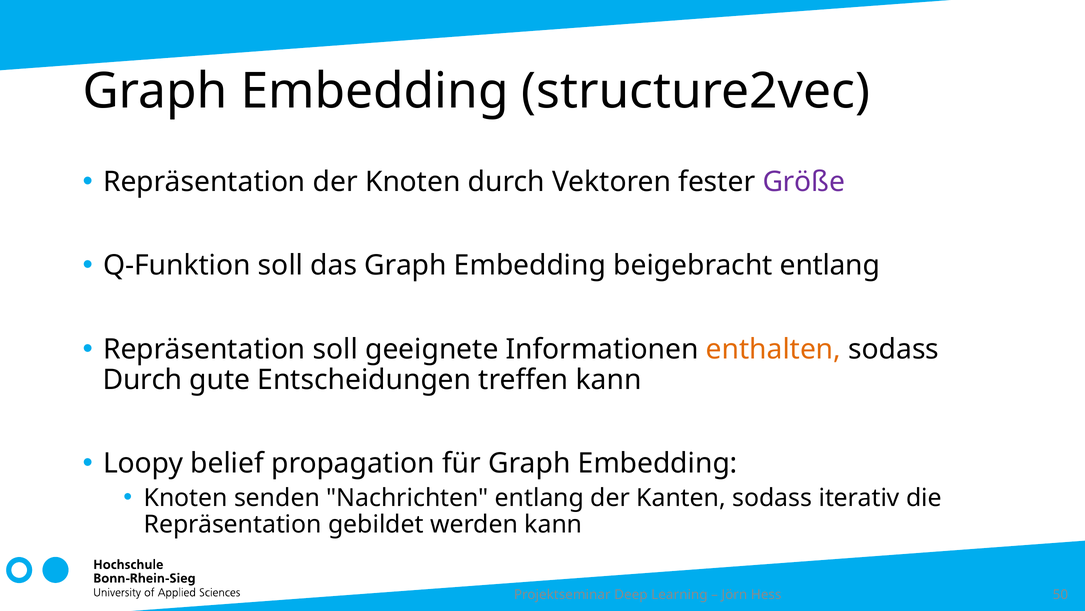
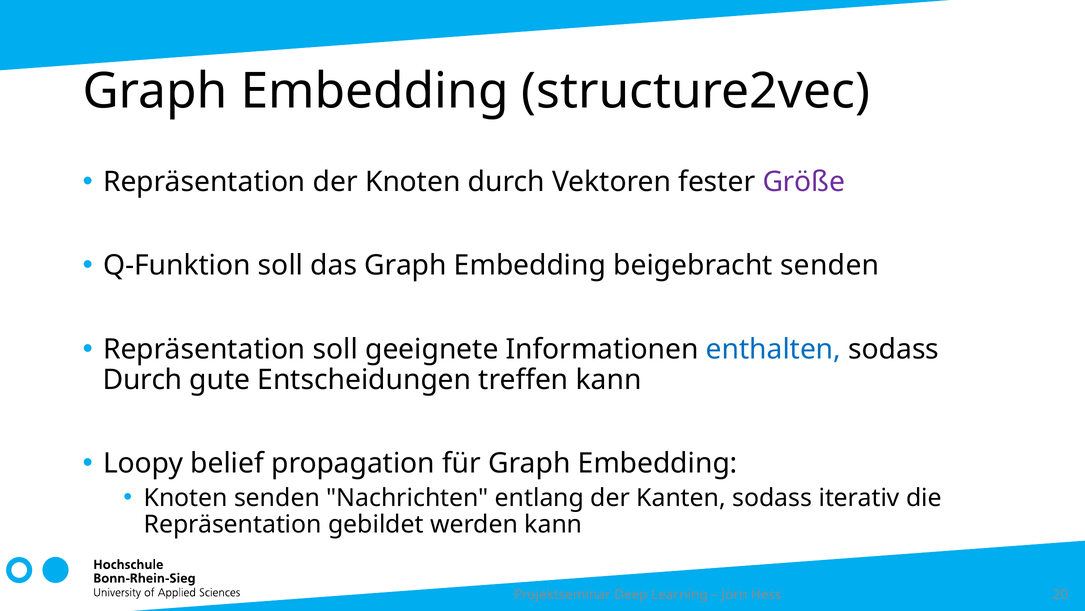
beigebracht entlang: entlang -> senden (830, 265)
enthalten colour: orange -> blue (773, 349)
50: 50 -> 20 (1060, 594)
